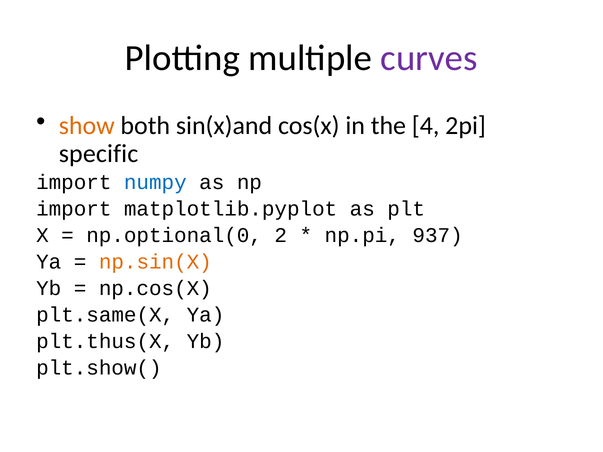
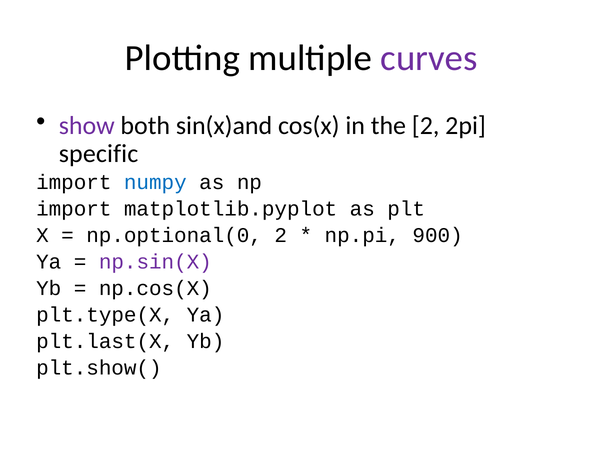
show colour: orange -> purple (87, 126)
the 4: 4 -> 2 (426, 126)
937: 937 -> 900 (438, 236)
np.sin(X colour: orange -> purple (155, 262)
plt.same(X: plt.same(X -> plt.type(X (105, 315)
plt.thus(X: plt.thus(X -> plt.last(X (105, 342)
